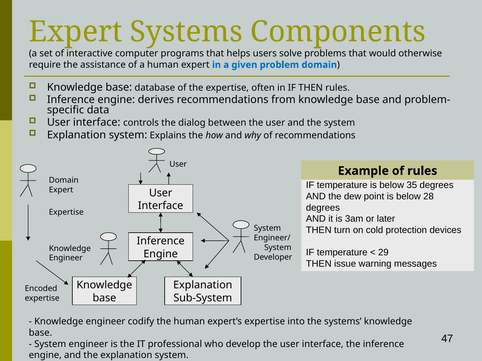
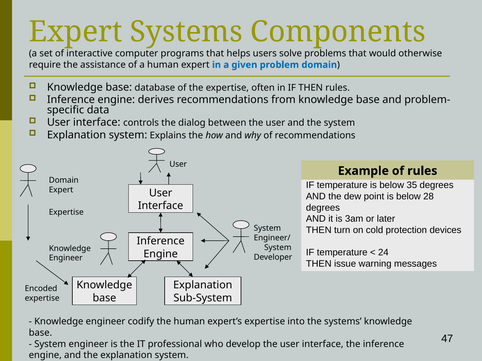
29: 29 -> 24 (383, 253)
